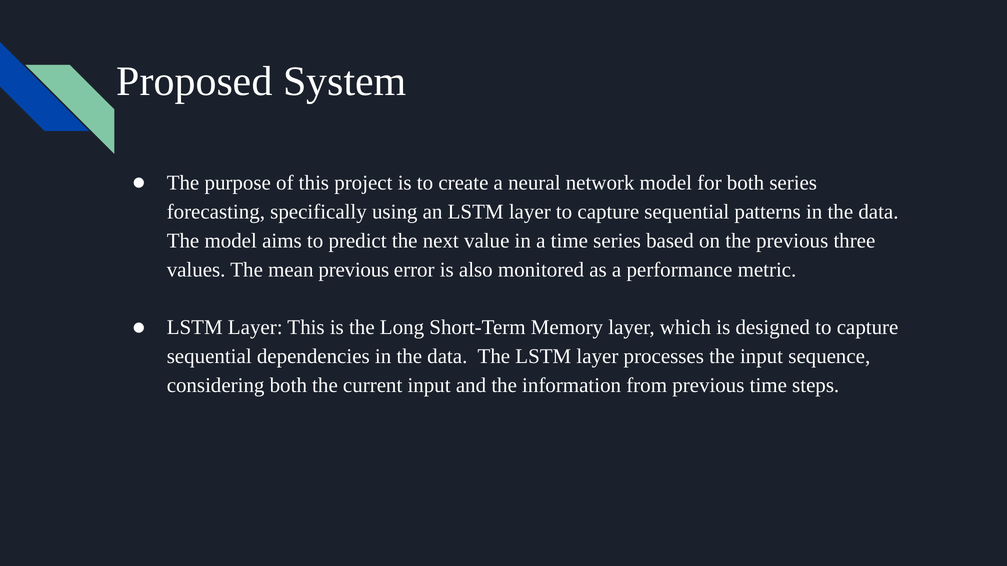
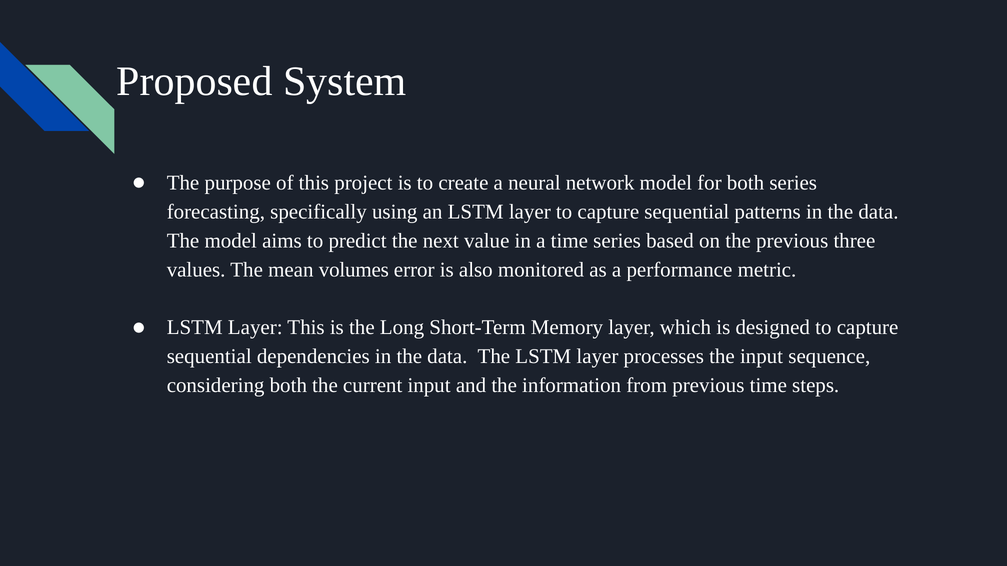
mean previous: previous -> volumes (354, 270)
